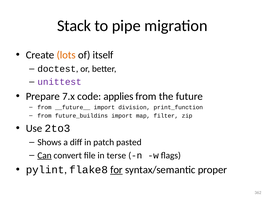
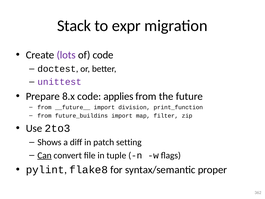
pipe: pipe -> expr (126, 26)
lots colour: orange -> purple (66, 55)
of itself: itself -> code (103, 55)
7.x: 7.x -> 8.x (69, 96)
pasted: pasted -> setting (129, 142)
terse: terse -> tuple (116, 155)
for underline: present -> none (116, 170)
